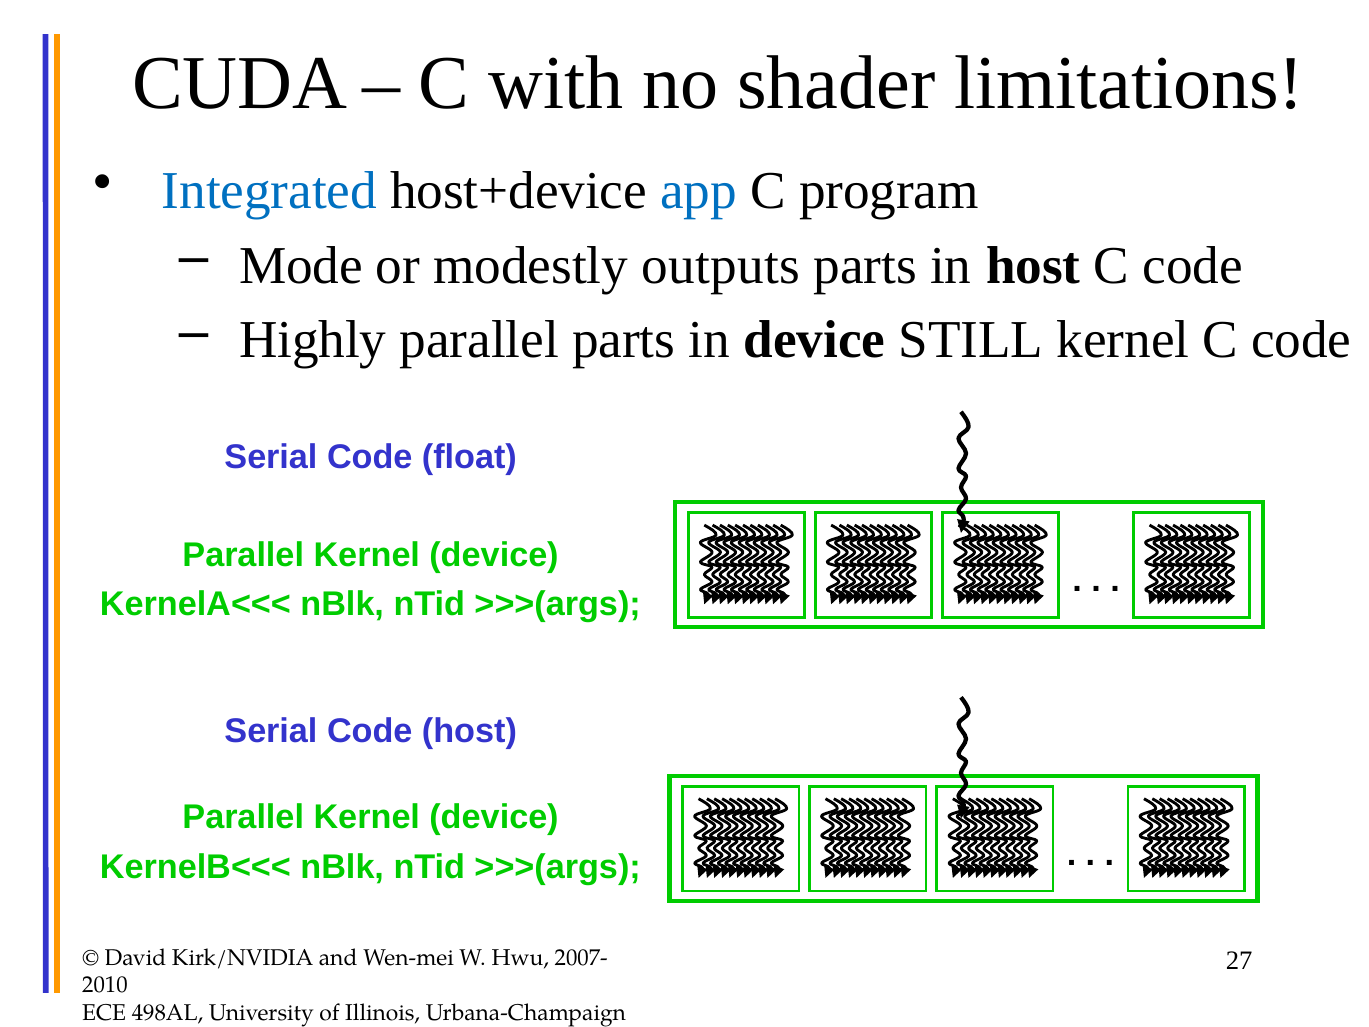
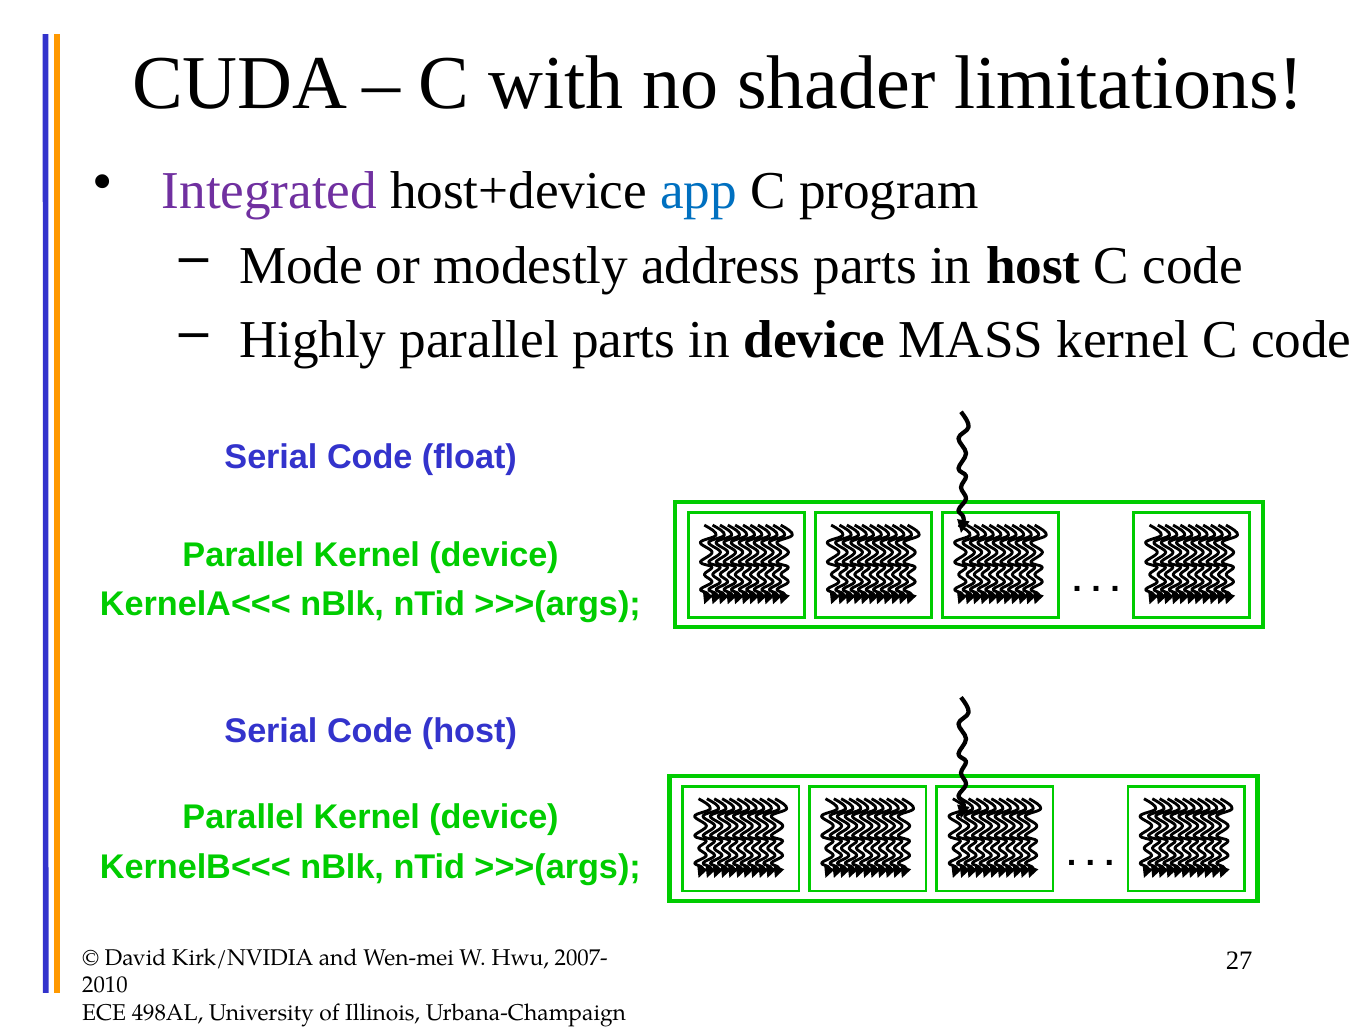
Integrated colour: blue -> purple (269, 191)
outputs: outputs -> address (721, 266)
STILL: STILL -> MASS (971, 340)
